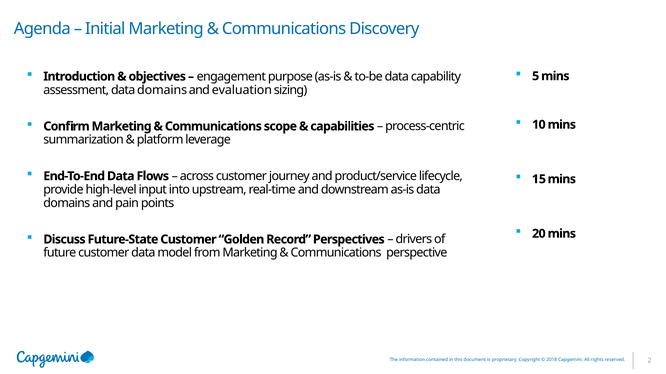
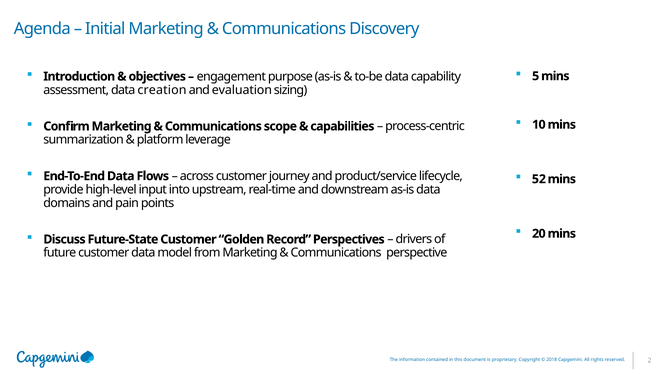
assessment data domains: domains -> creation (162, 90)
15: 15 -> 52 (539, 179)
